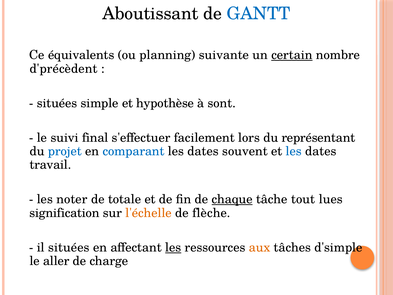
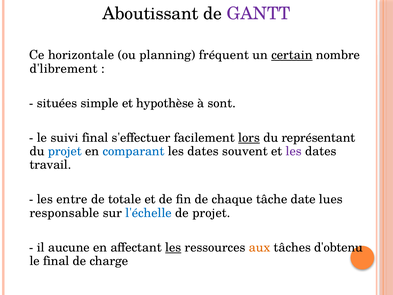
GANTT colour: blue -> purple (259, 14)
équivalents: équivalents -> horizontale (81, 55)
suivante: suivante -> fréquent (224, 55)
d'précèdent: d'précèdent -> d'librement (64, 69)
lors underline: none -> present (249, 138)
les colour: blue -> purple (294, 151)
noter: noter -> entre (72, 199)
chaque underline: present -> none (232, 199)
tout: tout -> date (303, 199)
signification: signification -> responsable (64, 213)
l'échelle colour: orange -> blue (149, 213)
de flèche: flèche -> projet (211, 213)
il situées: situées -> aucune (69, 247)
d'simple: d'simple -> d'obtenu (338, 247)
le aller: aller -> final (56, 261)
